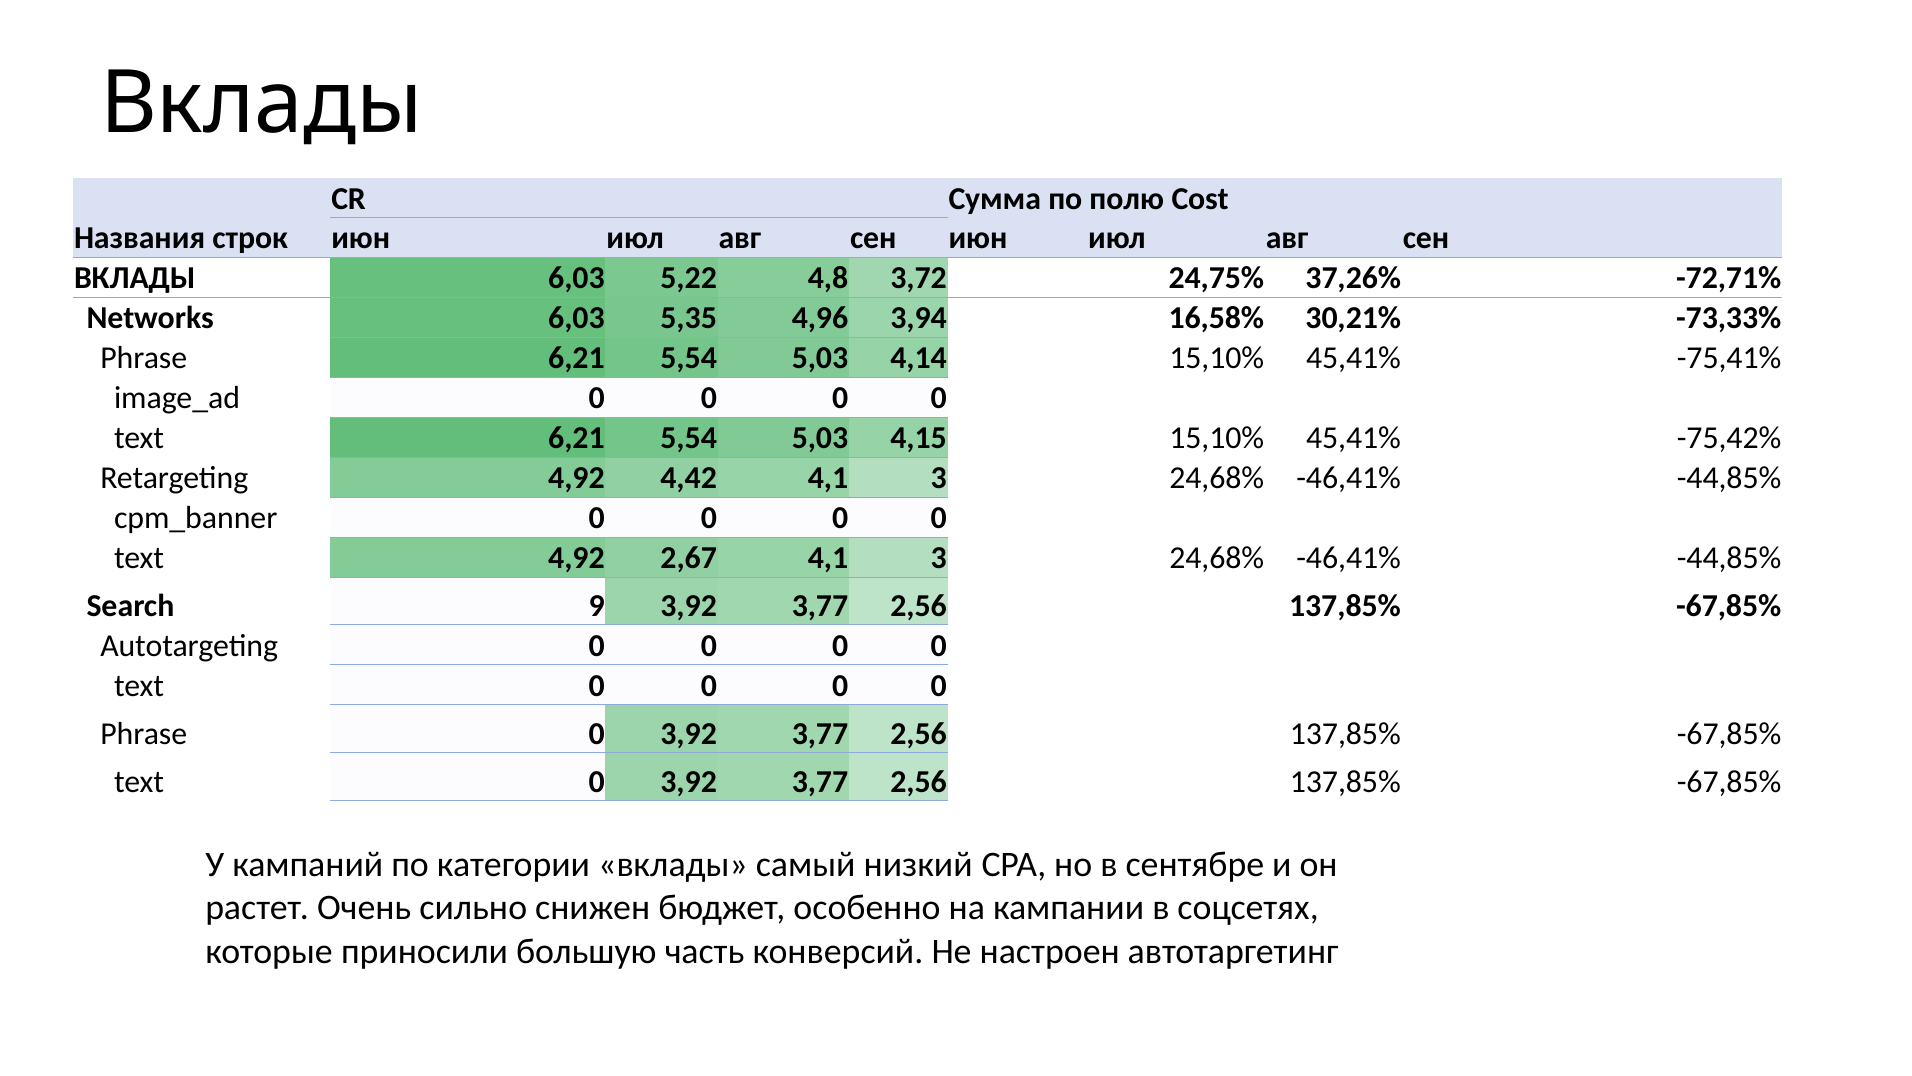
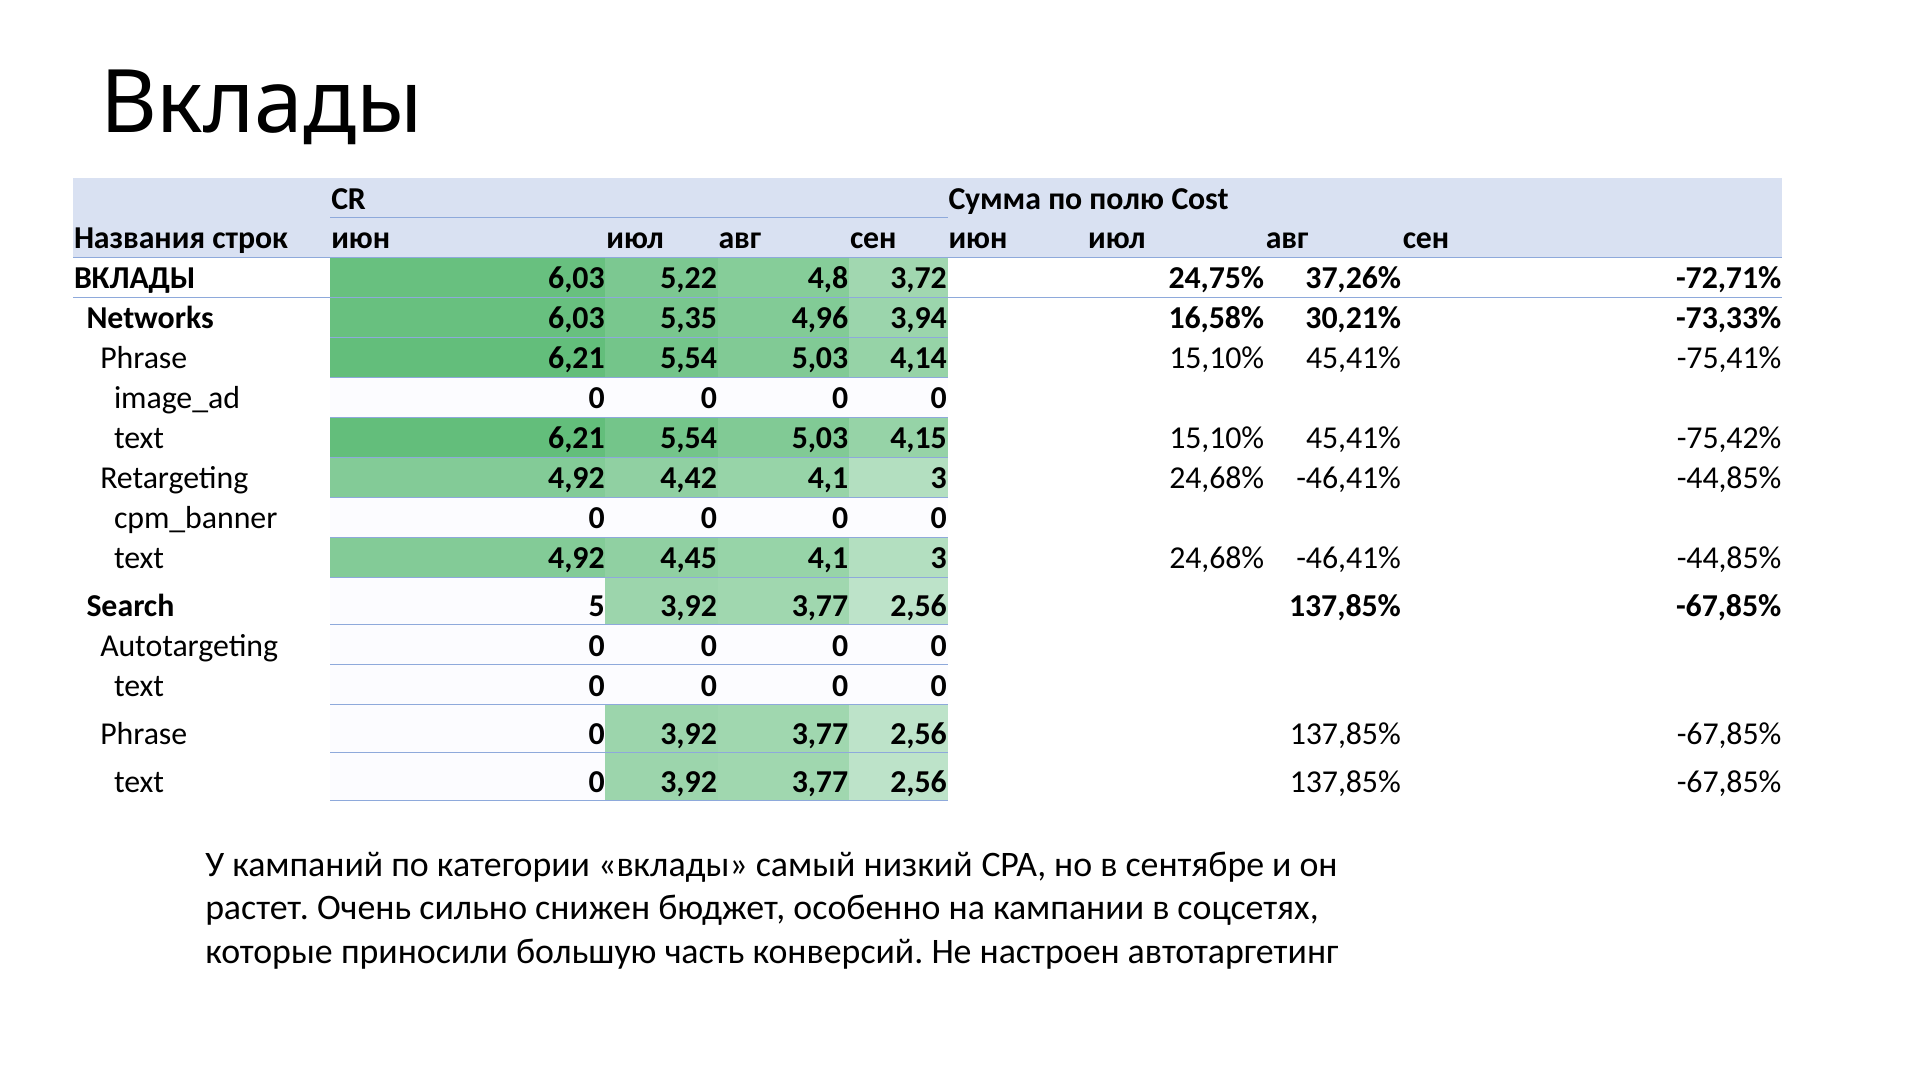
2,67: 2,67 -> 4,45 (689, 558)
9: 9 -> 5 (597, 606)
